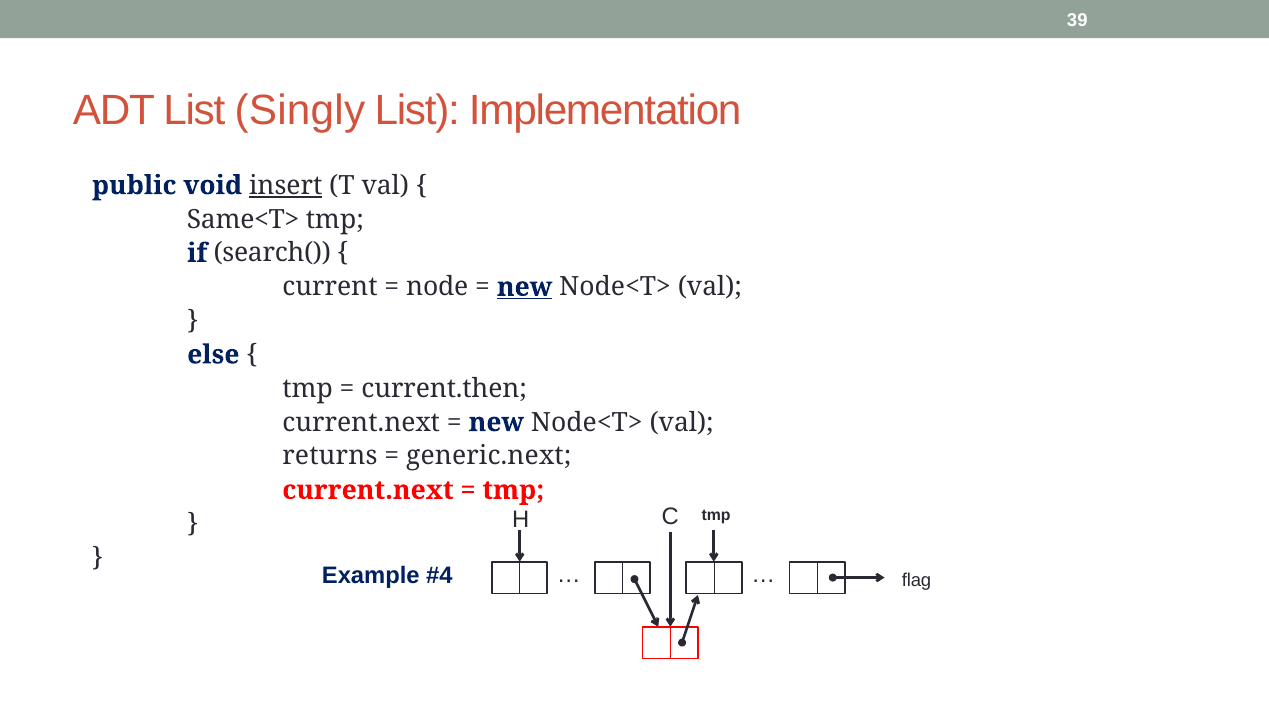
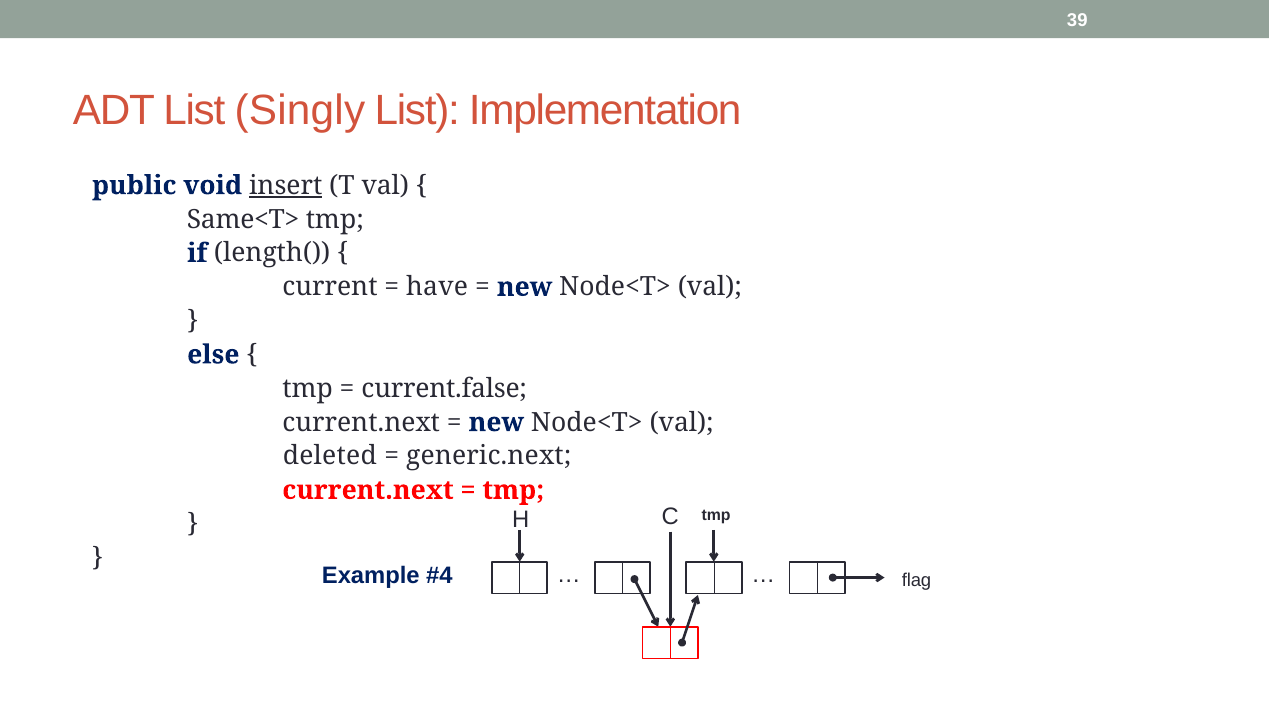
search(: search( -> length( (272, 253)
node: node -> have (437, 287)
new underline: present -> none (525, 287)
current.then: current.then -> current.false (444, 388)
returns: returns -> deleted (330, 456)
